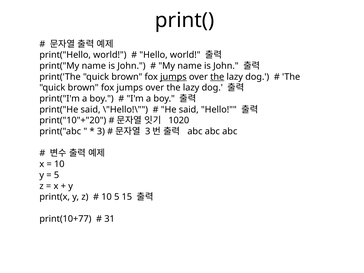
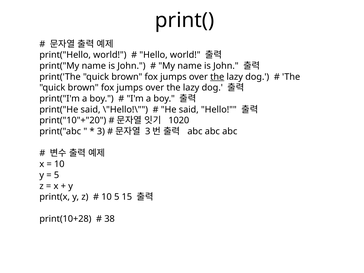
jumps underline: present -> none (173, 77)
print(10+77: print(10+77 -> print(10+28 (65, 219)
31: 31 -> 38 (110, 219)
